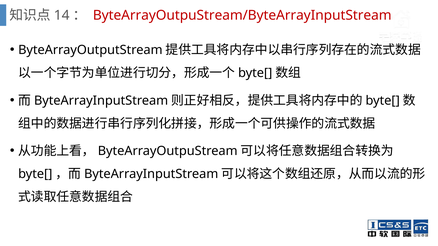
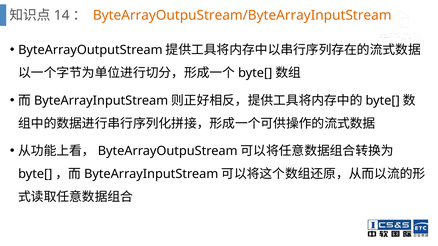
ByteArrayOutpuStream/ByteArrayInputStream colour: red -> orange (242, 15)
